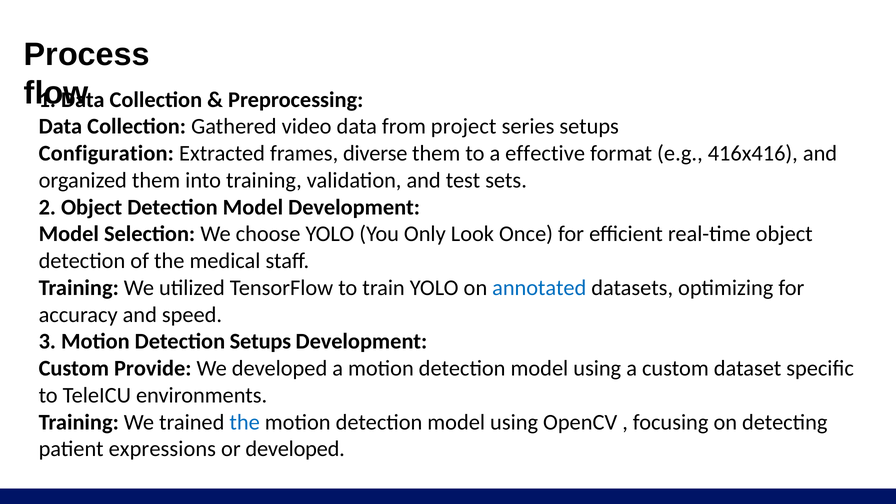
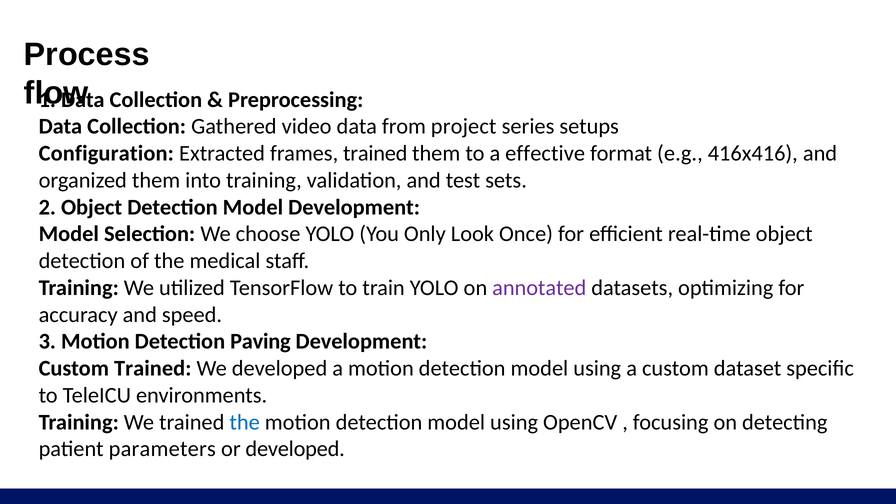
frames diverse: diverse -> trained (375, 153)
annotated colour: blue -> purple (539, 288)
Detection Setups: Setups -> Paving (260, 342)
Custom Provide: Provide -> Trained (153, 368)
expressions: expressions -> parameters (162, 449)
